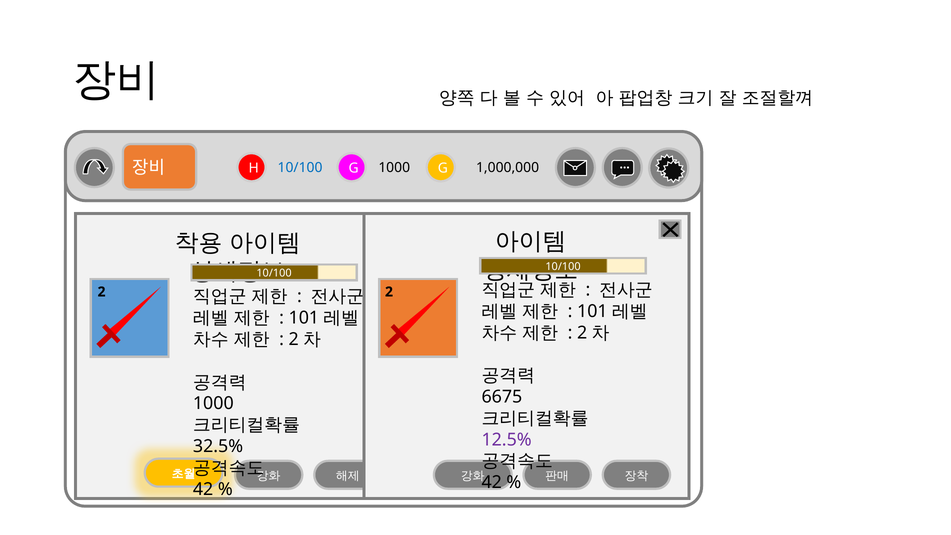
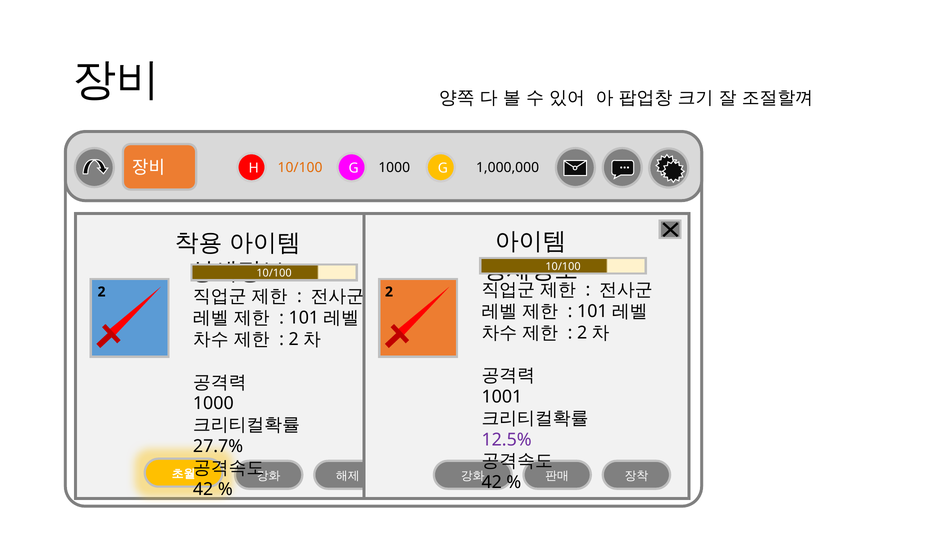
10/100 colour: blue -> orange (300, 168)
6675: 6675 -> 1001 (502, 397)
32.5%: 32.5% -> 27.7% (218, 446)
